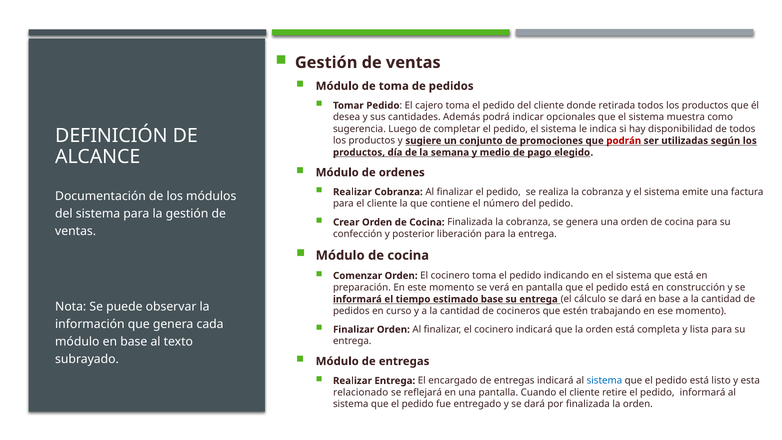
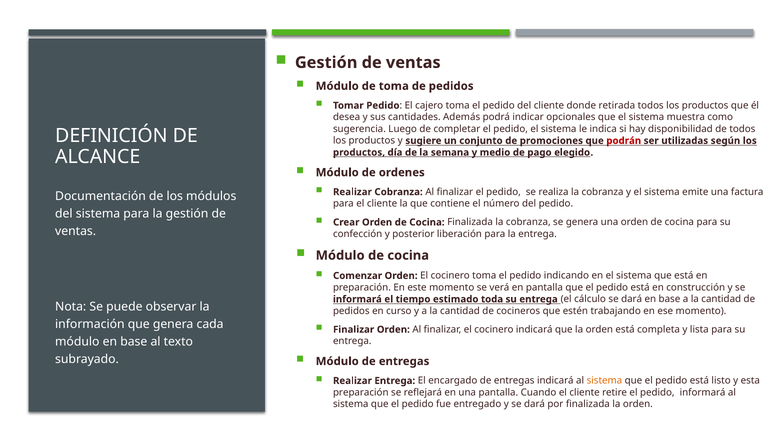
estimado base: base -> toda (492, 299)
sistema colour: blue -> orange (604, 381)
relacionado: relacionado -> preparación (361, 392)
